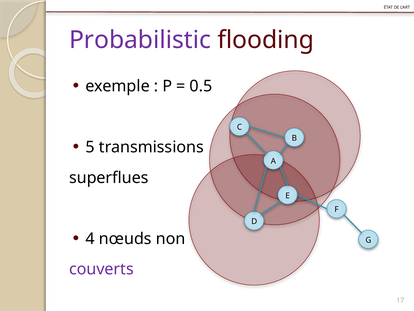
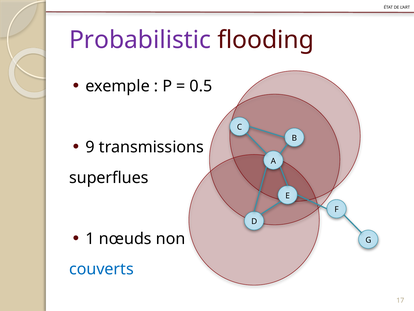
5: 5 -> 9 (90, 147)
4: 4 -> 1 (90, 238)
couverts colour: purple -> blue (101, 269)
